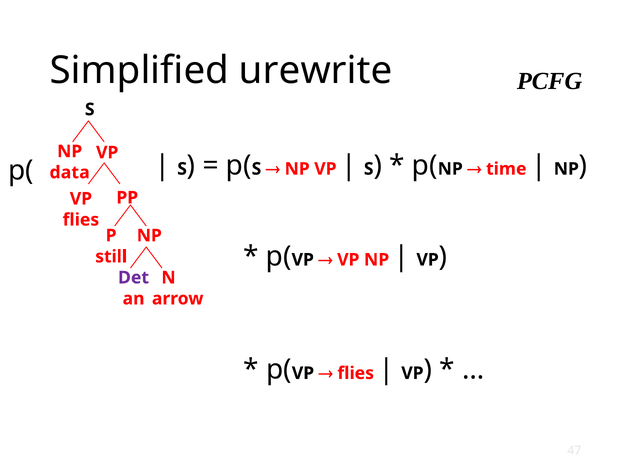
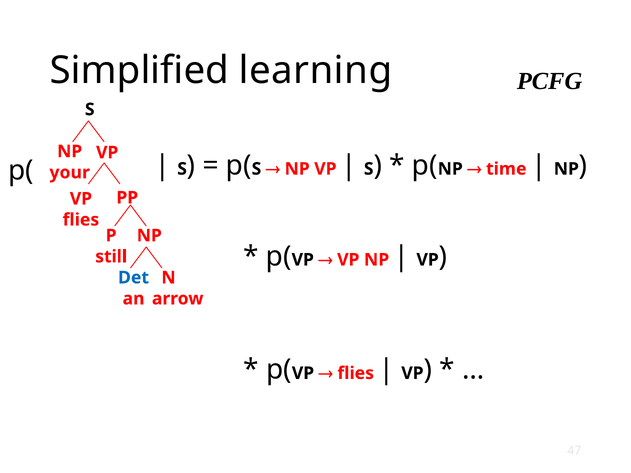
urewrite: urewrite -> learning (316, 71)
data: data -> your (70, 173)
Det colour: purple -> blue (134, 278)
